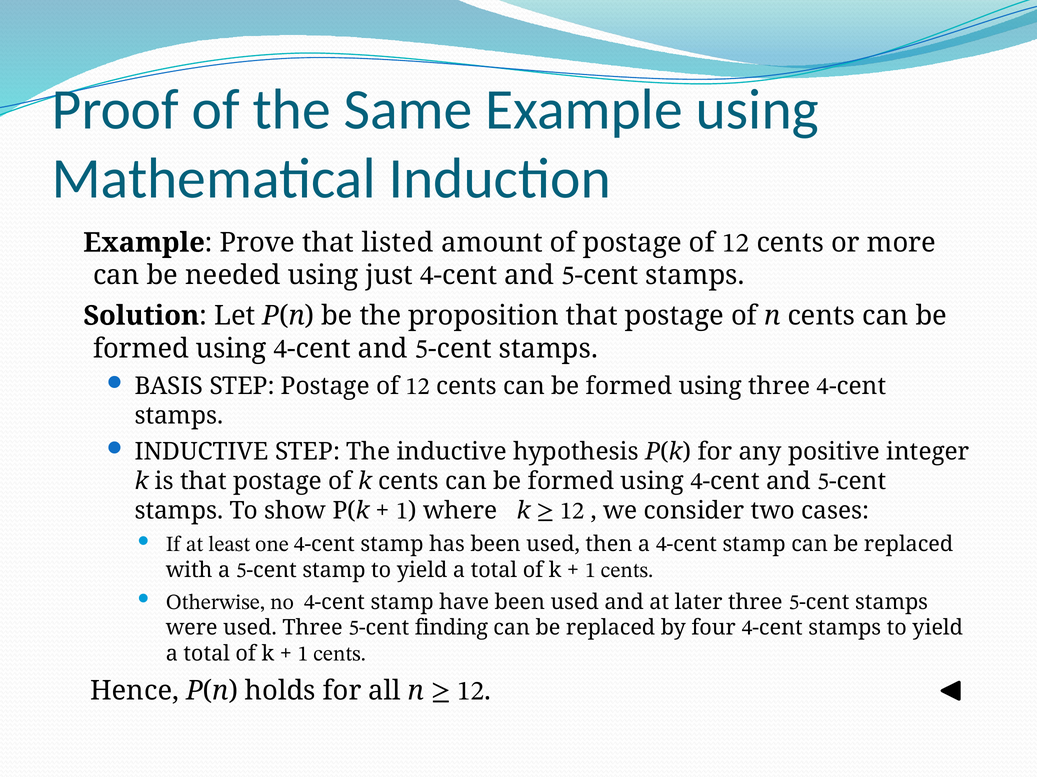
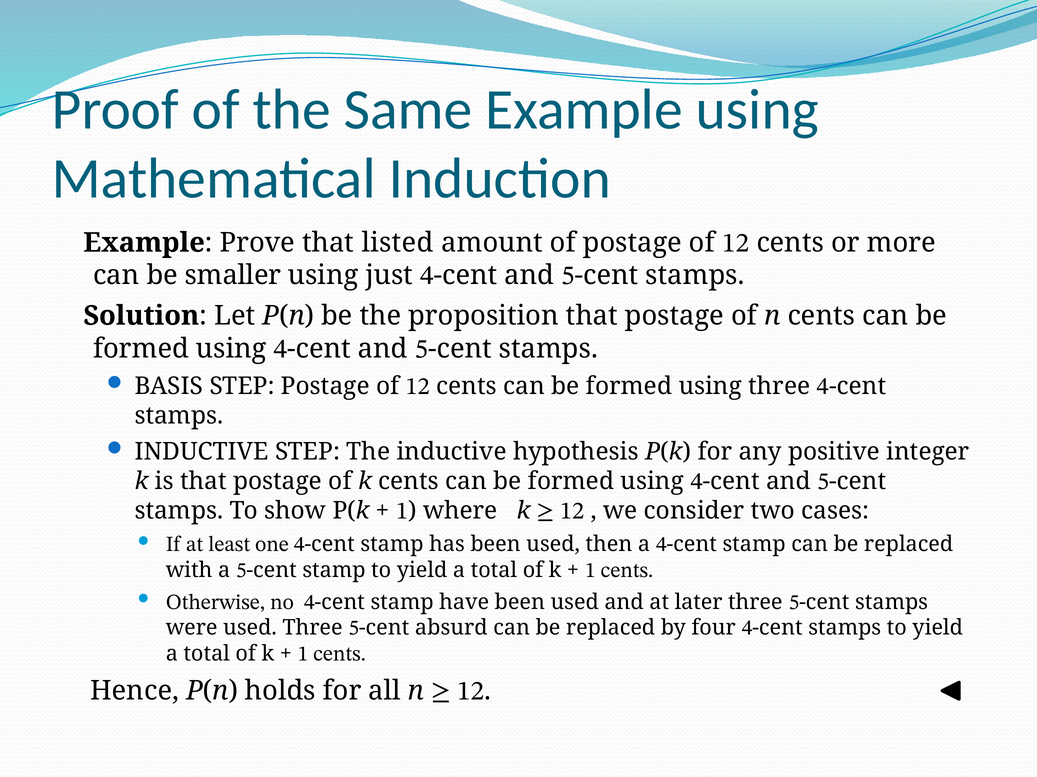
needed: needed -> smaller (233, 276)
finding: finding -> absurd (451, 628)
